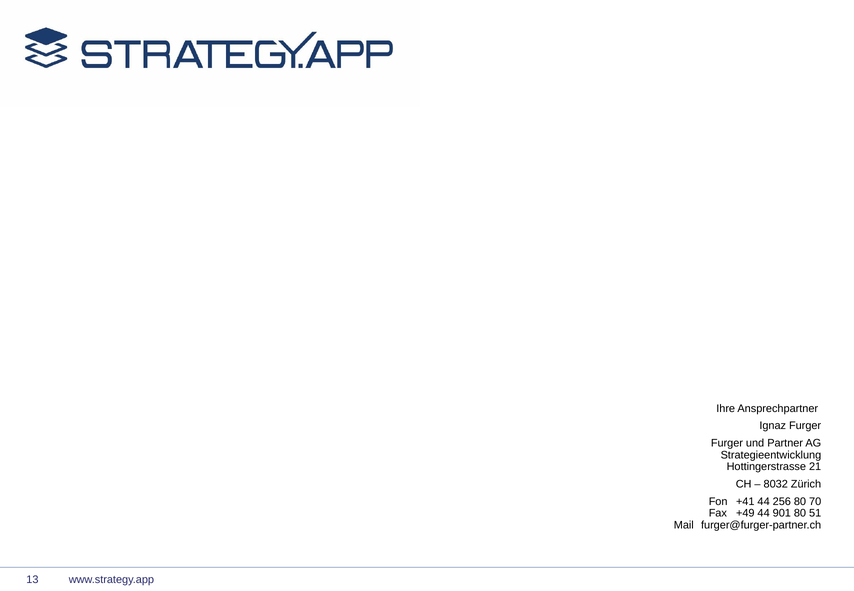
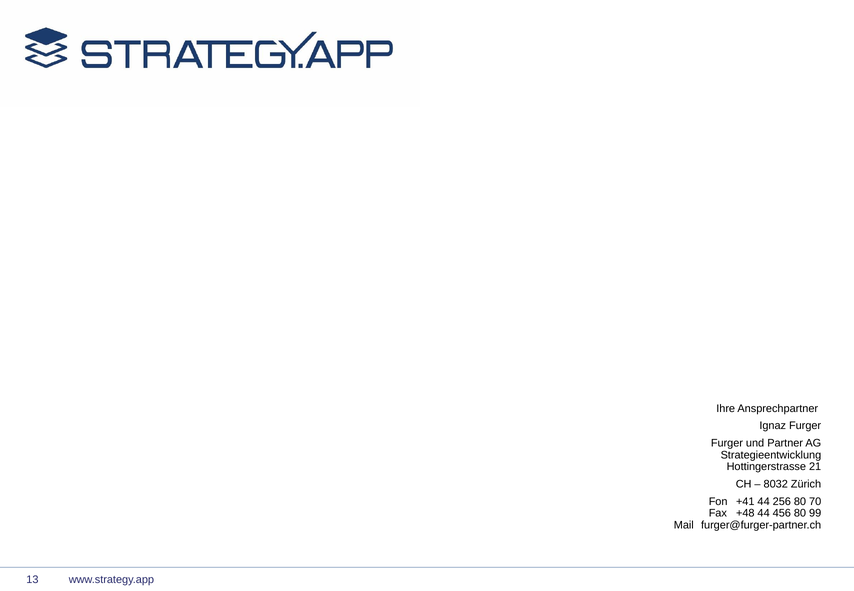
+49: +49 -> +48 (745, 514)
901: 901 -> 456 (782, 514)
51: 51 -> 99 (815, 514)
